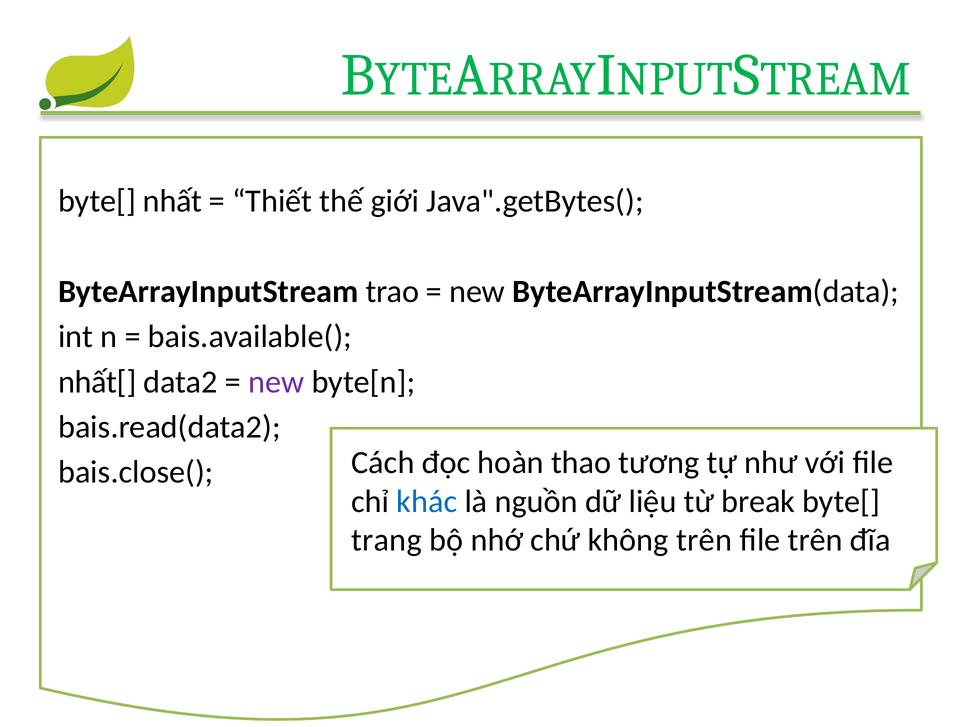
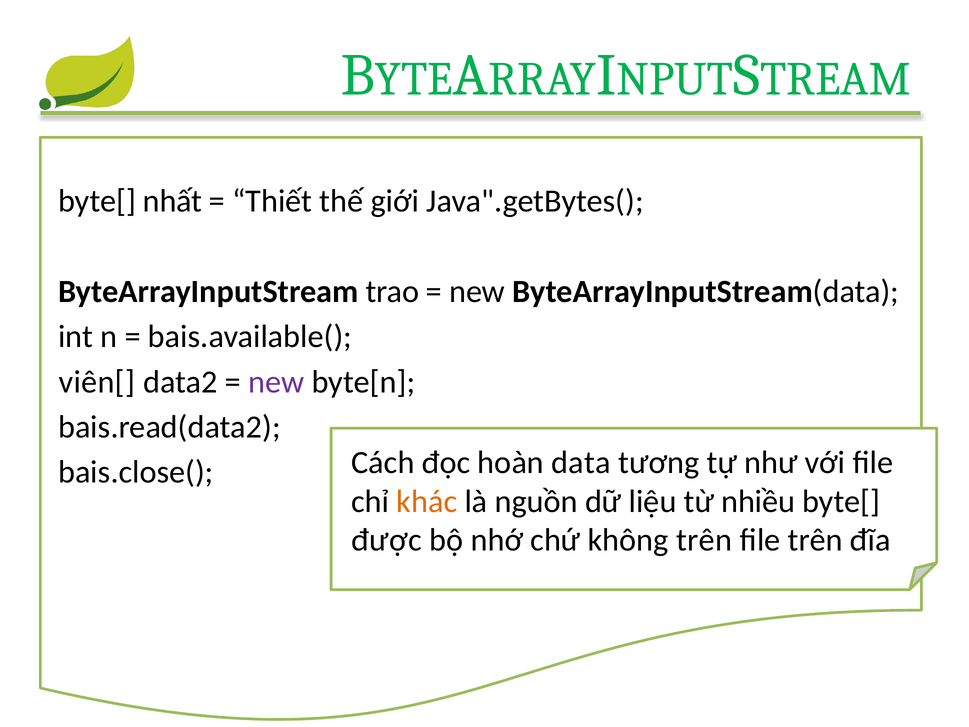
nhất[: nhất[ -> viên[ (97, 382)
thao: thao -> data (581, 462)
khác colour: blue -> orange (427, 501)
break: break -> nhiều (758, 501)
trang: trang -> được (387, 540)
